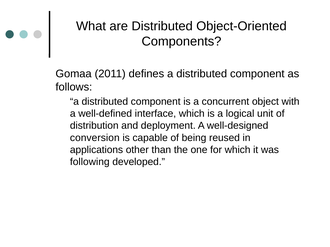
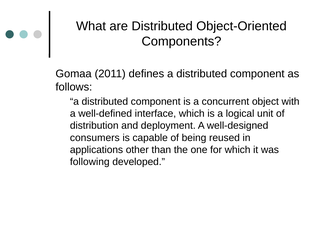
conversion: conversion -> consumers (95, 138)
